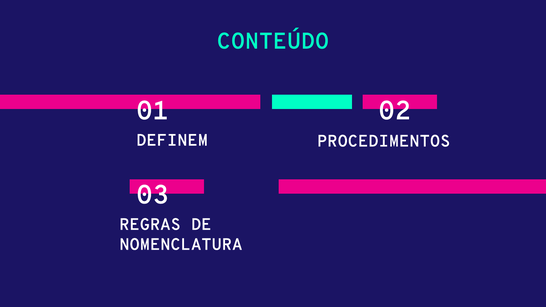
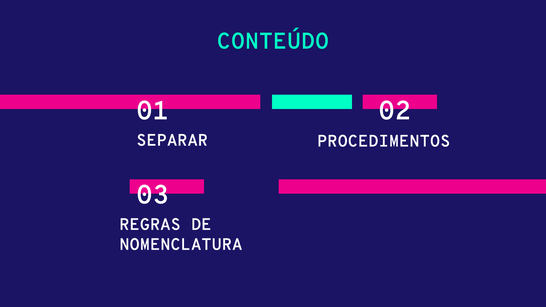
DEFINEM: DEFINEM -> SEPARAR (172, 140)
